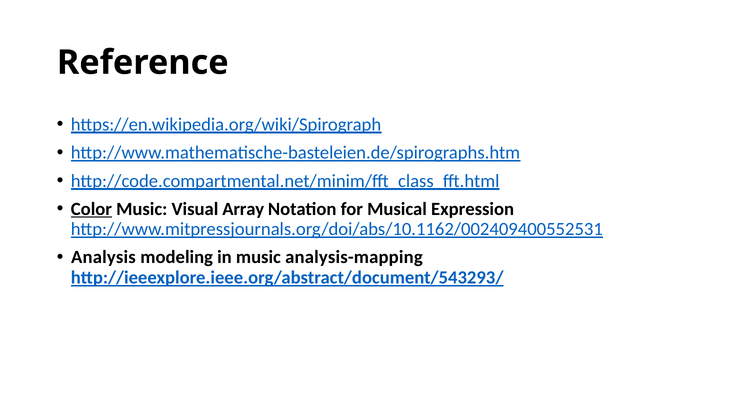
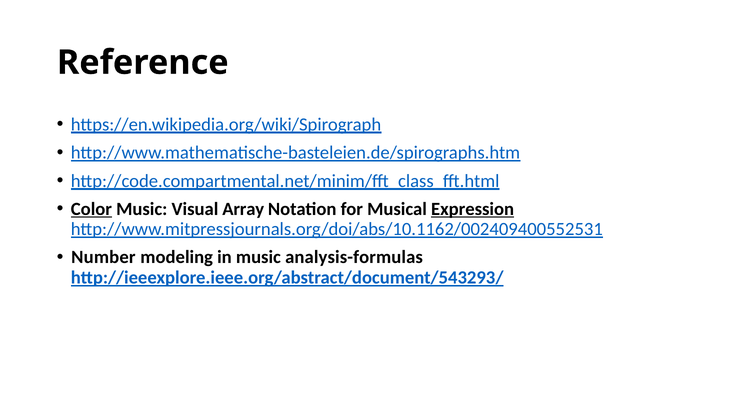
Expression underline: none -> present (473, 209)
Analysis: Analysis -> Number (103, 258)
analysis-mapping: analysis-mapping -> analysis-formulas (354, 258)
